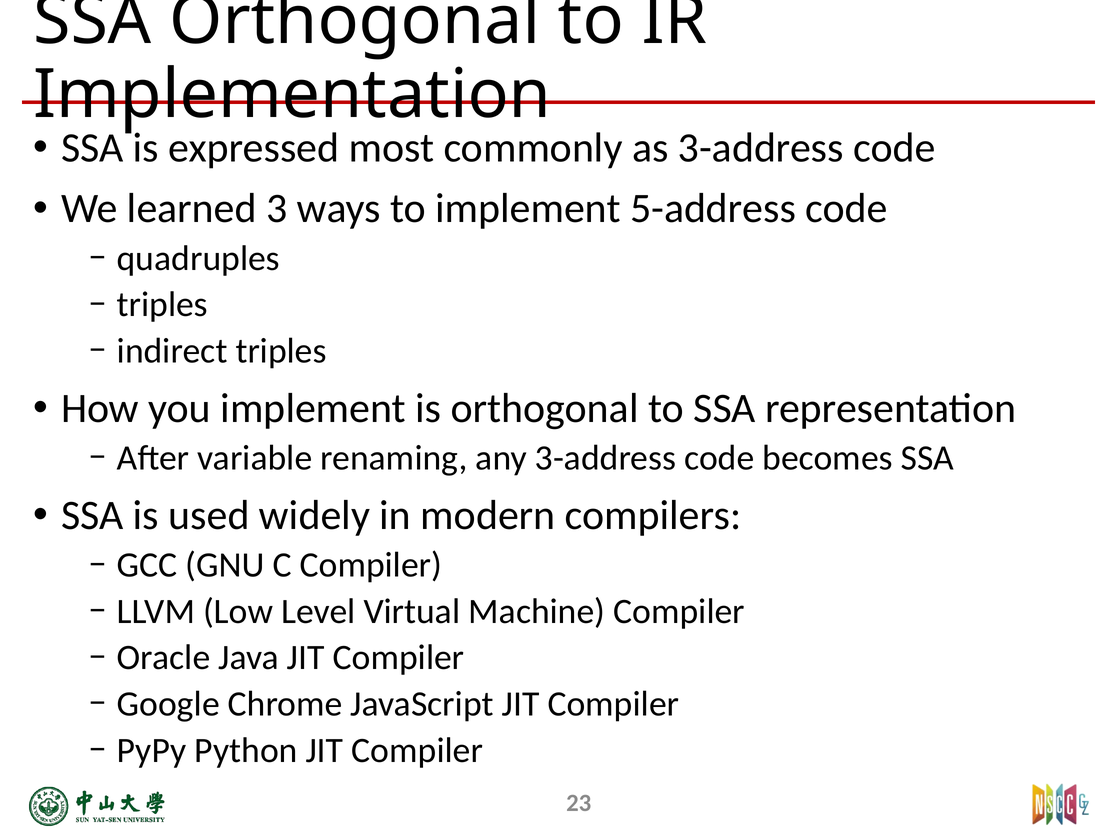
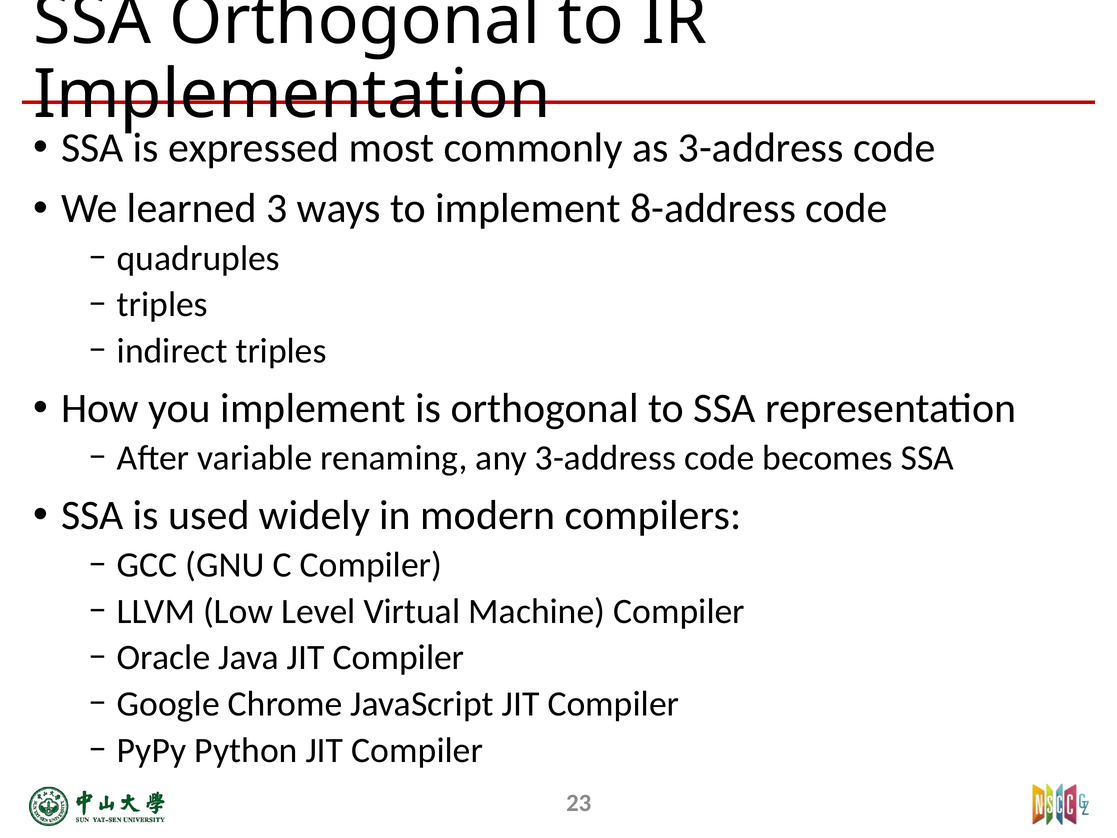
5-address: 5-address -> 8-address (713, 209)
